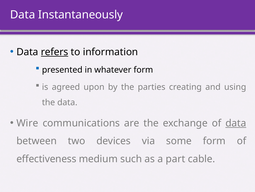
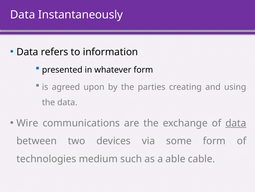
refers underline: present -> none (55, 52)
effectiveness: effectiveness -> technologies (46, 158)
part: part -> able (175, 158)
